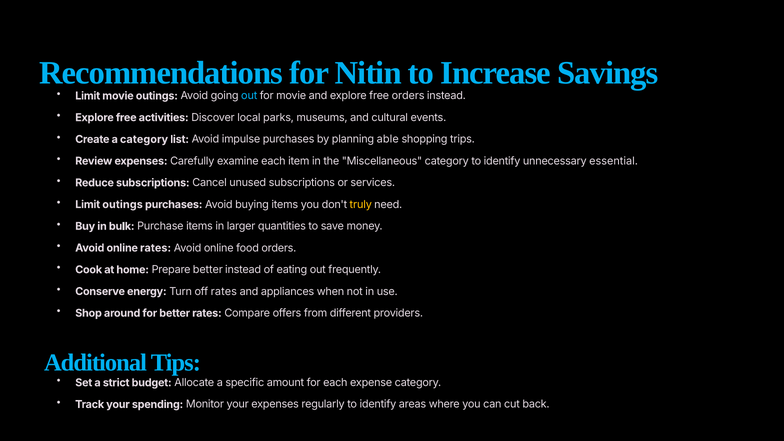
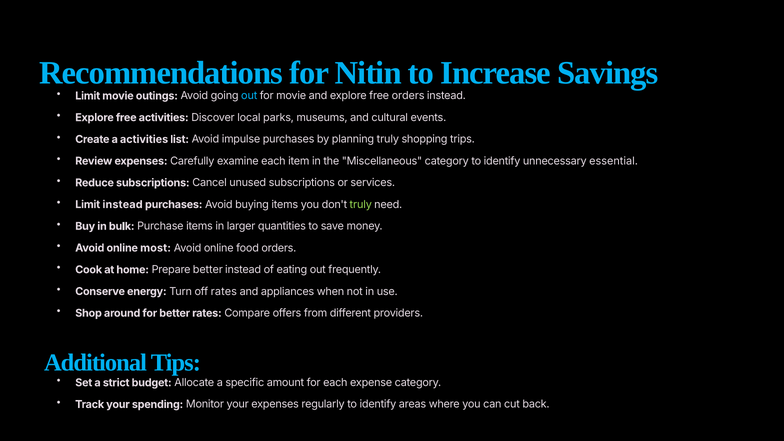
a category: category -> activities (144, 139)
planning able: able -> truly (388, 139)
Limit outings: outings -> instead (123, 204)
truly colour: yellow -> light green (361, 204)
online rates: rates -> most (156, 248)
